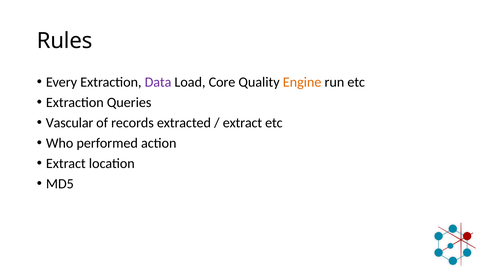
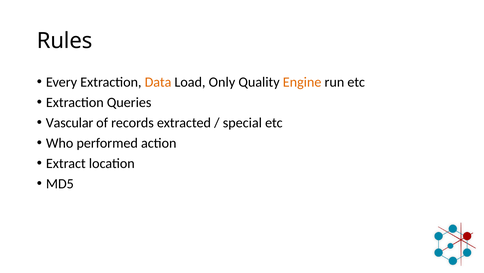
Data colour: purple -> orange (158, 82)
Core: Core -> Only (222, 82)
extract: extract -> special (242, 122)
